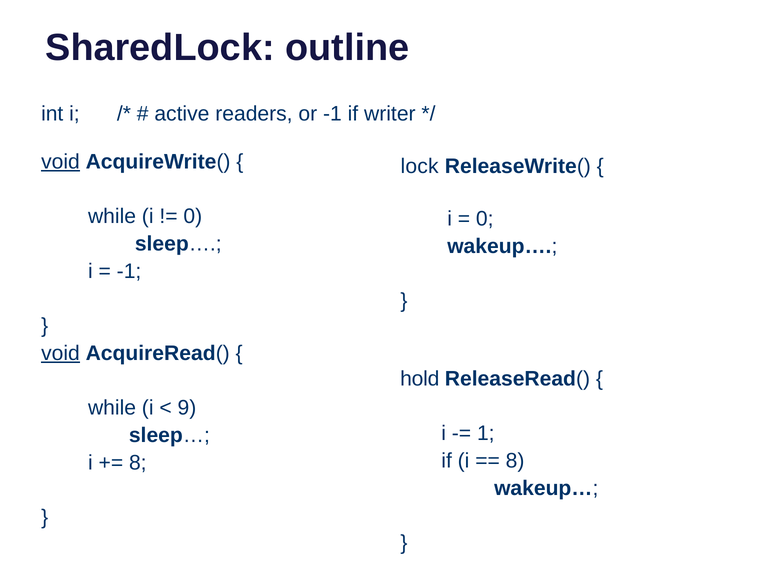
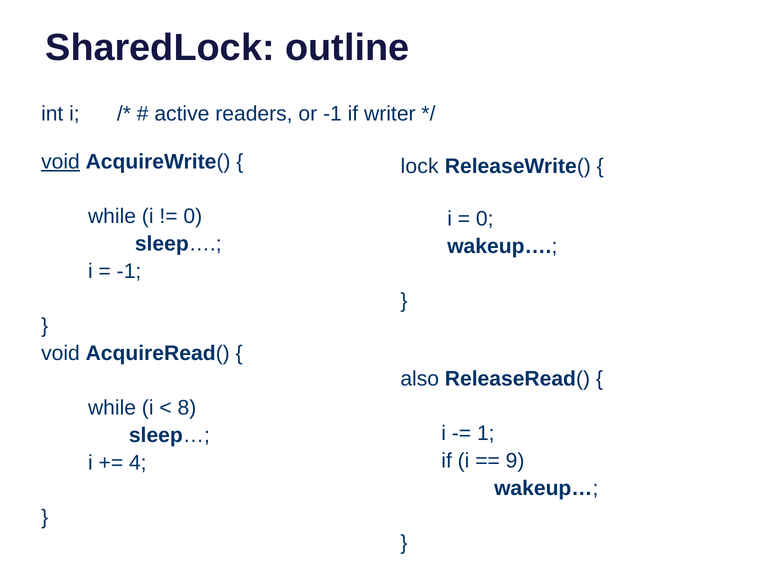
void underline: present -> none (60, 354)
hold: hold -> also (420, 379)
9: 9 -> 8 (187, 408)
8: 8 -> 9 (515, 461)
8: 8 -> 4 (138, 463)
